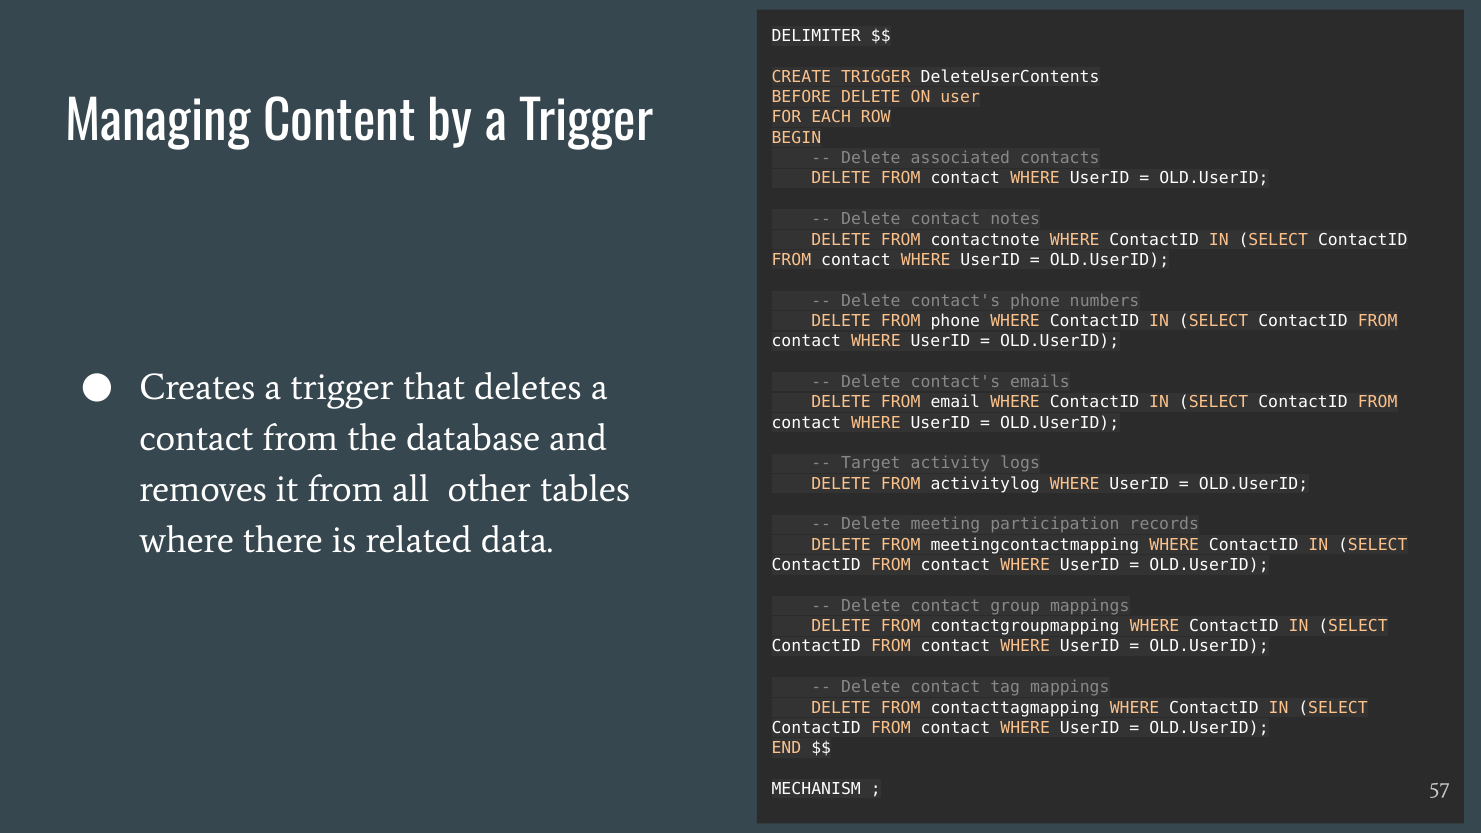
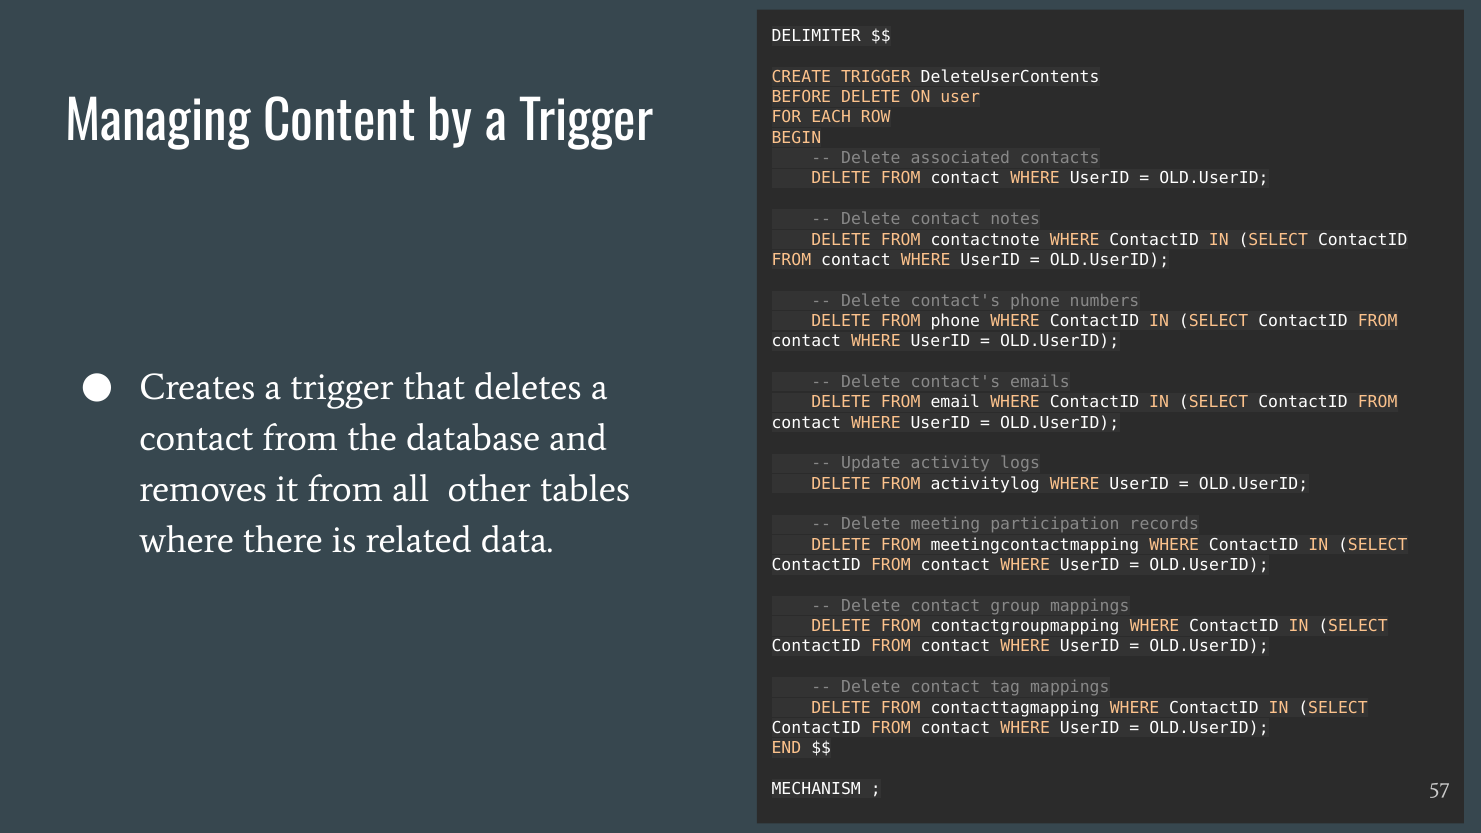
Target: Target -> Update (871, 463)
